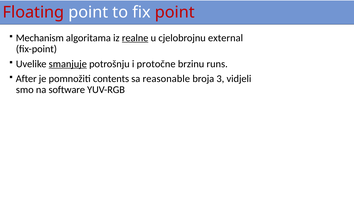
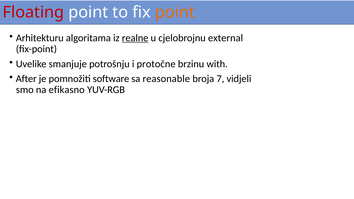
point colour: red -> orange (175, 12)
Mechanism: Mechanism -> Arhitekturu (40, 38)
smanjuje underline: present -> none (68, 64)
runs: runs -> with (217, 64)
contents: contents -> software (111, 79)
3: 3 -> 7 (220, 79)
software: software -> efikasno (67, 90)
